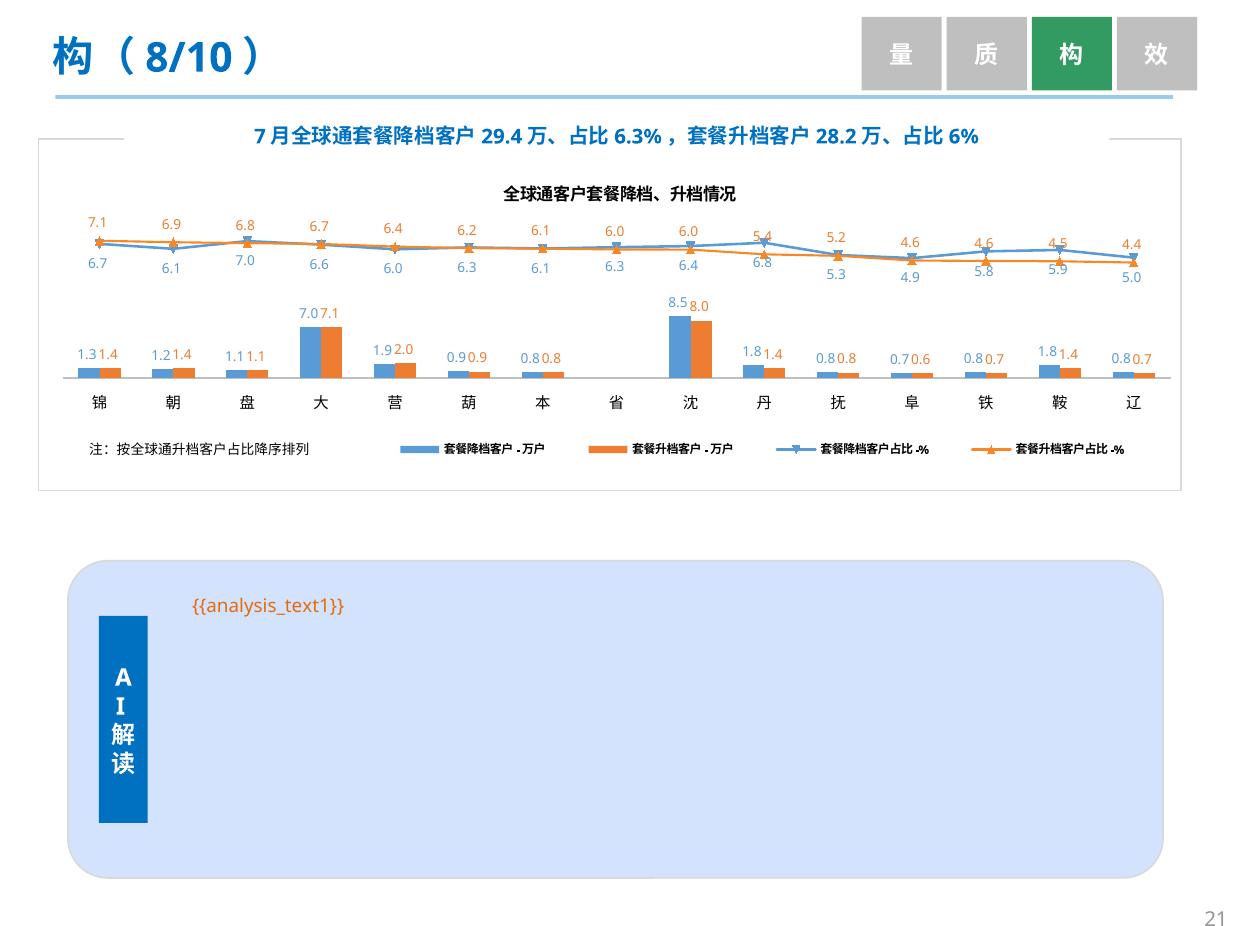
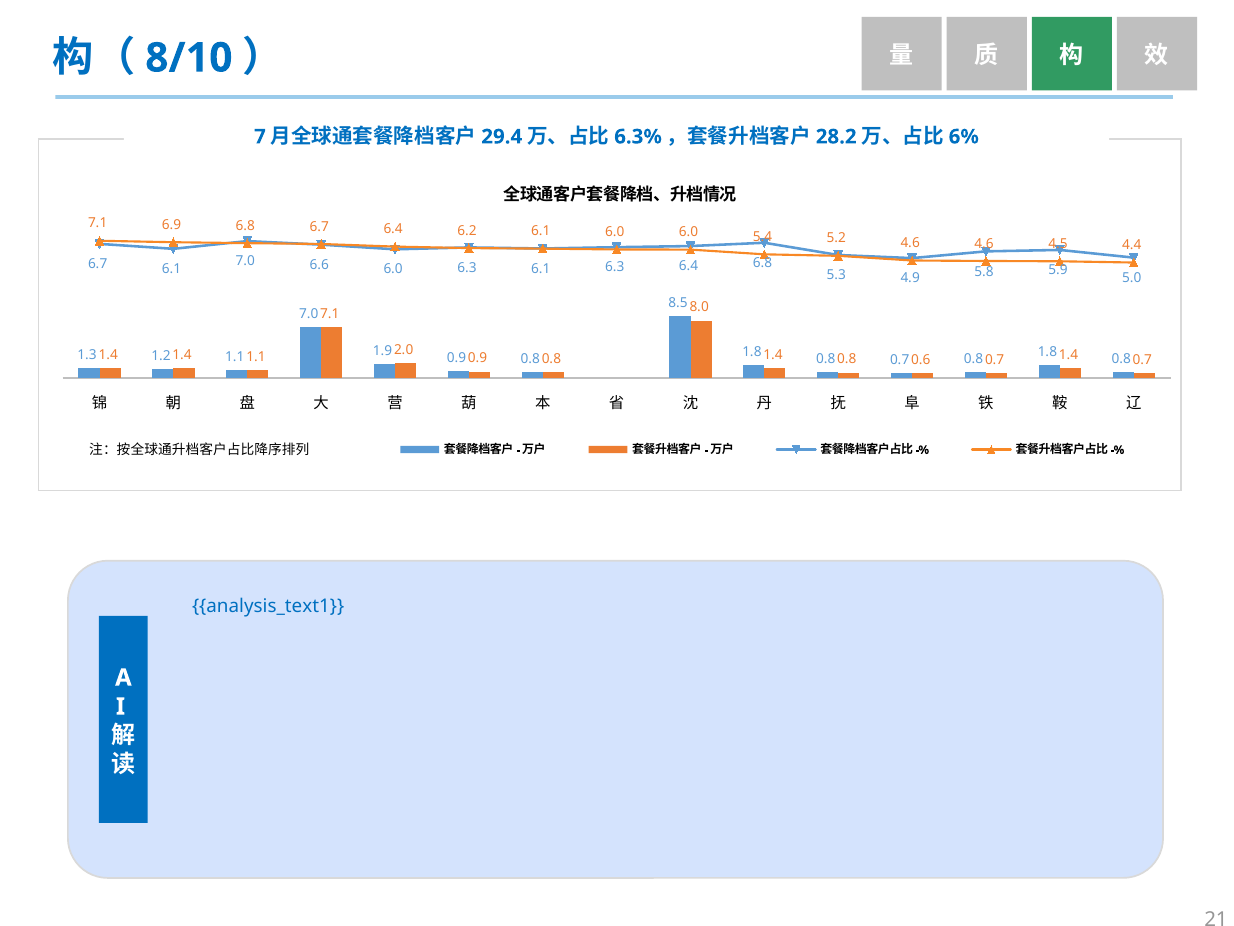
analysis_text1 colour: orange -> blue (268, 606)
